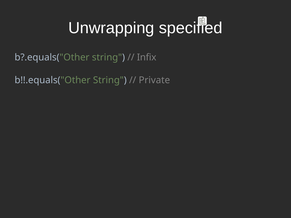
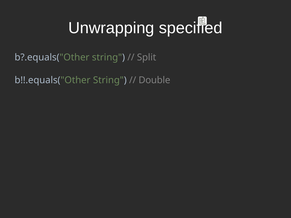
Infix: Infix -> Split (147, 57)
Private: Private -> Double (154, 80)
